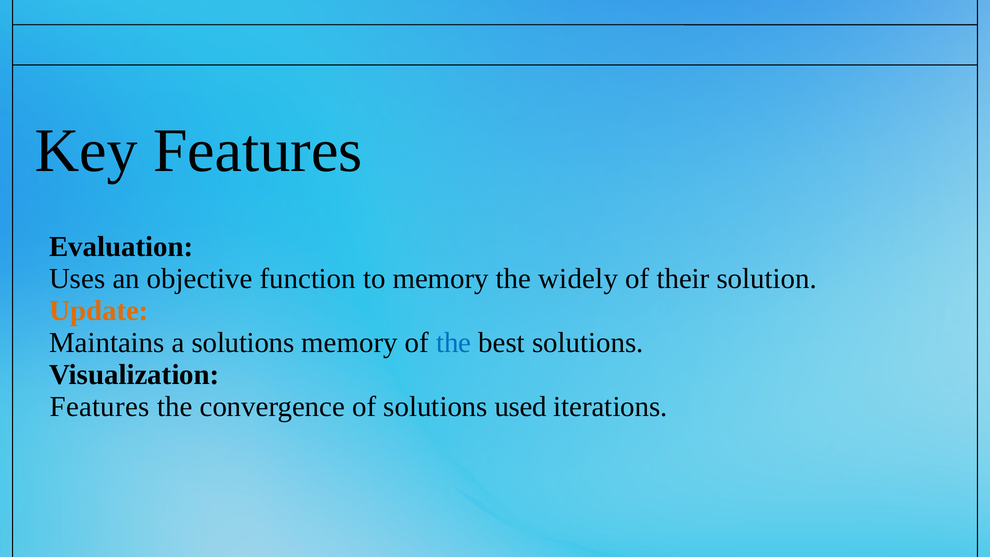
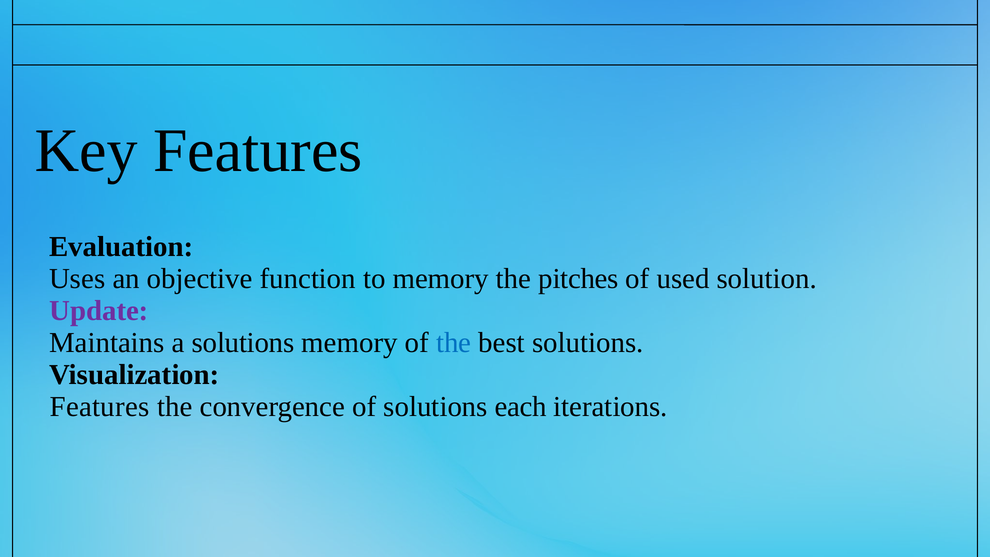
widely: widely -> pitches (578, 279)
their: their -> used (683, 279)
Update colour: orange -> purple (99, 311)
used: used -> each (521, 407)
